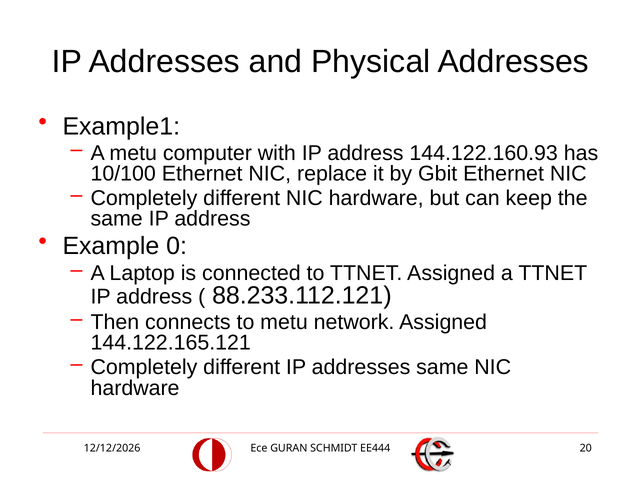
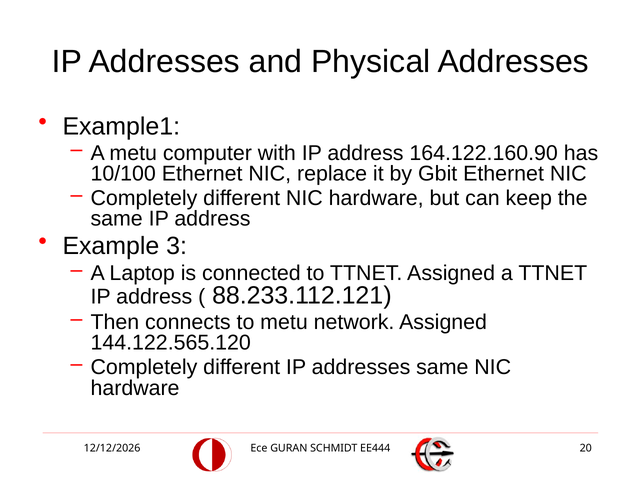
144.122.160.93: 144.122.160.93 -> 164.122.160.90 (484, 153)
0: 0 -> 3 (177, 246)
144.122.165.121: 144.122.165.121 -> 144.122.565.120 (171, 342)
